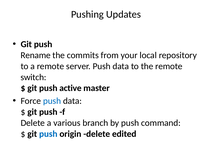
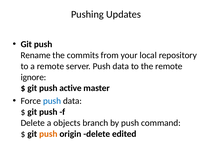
switch: switch -> ignore (33, 77)
various: various -> objects (67, 123)
push colour: blue -> orange (48, 134)
